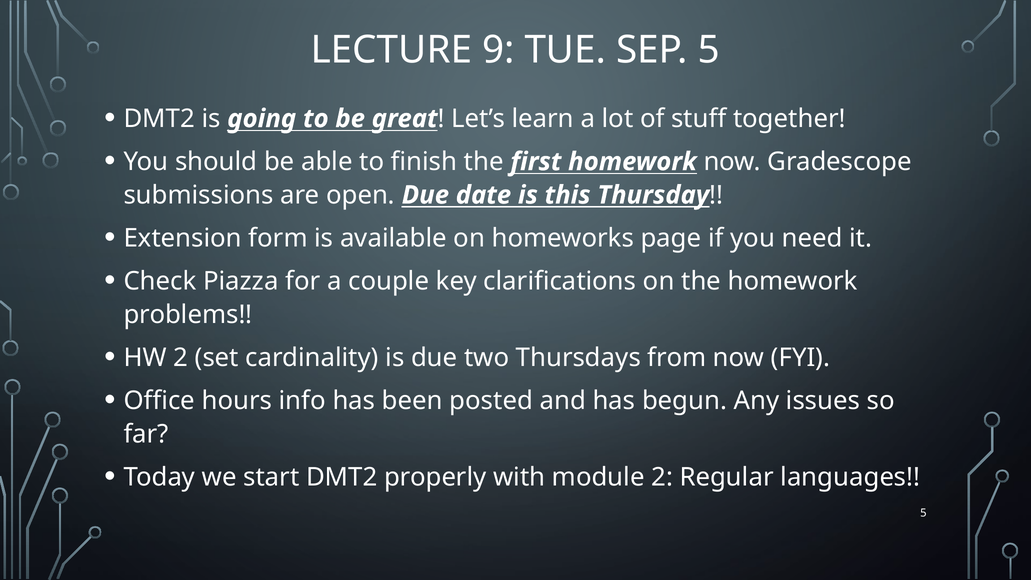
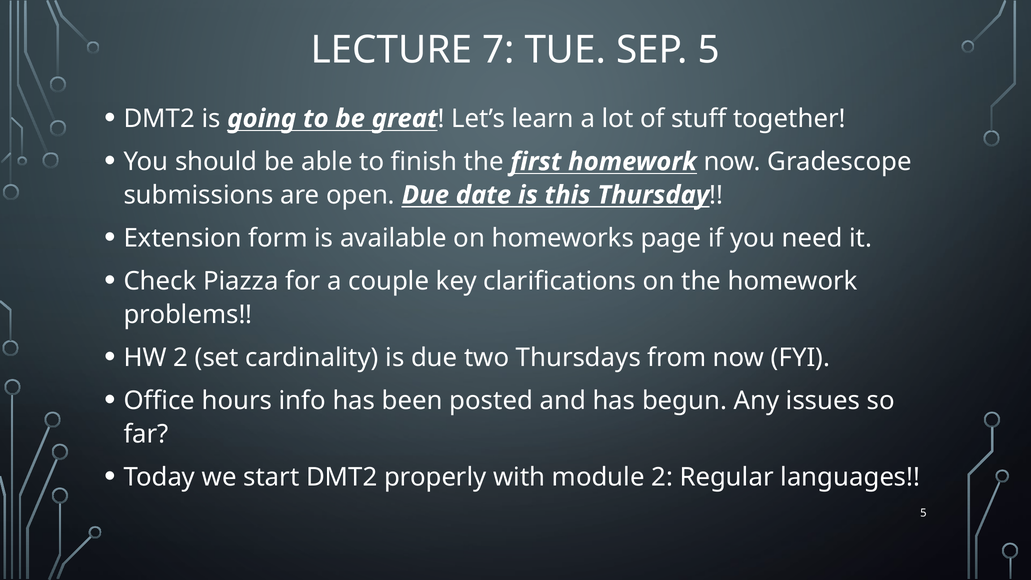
9: 9 -> 7 (498, 50)
